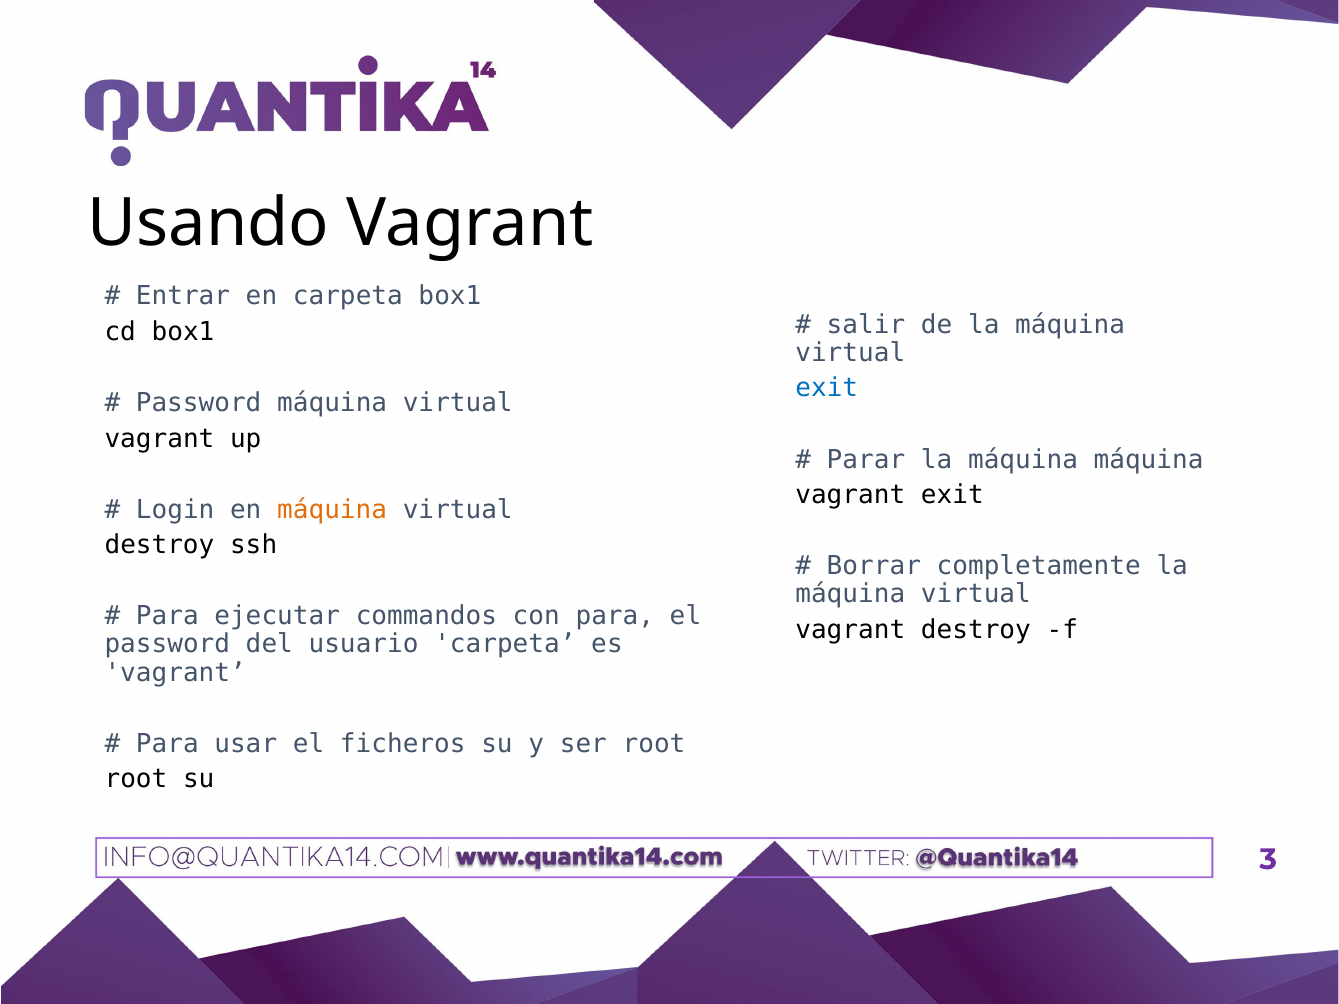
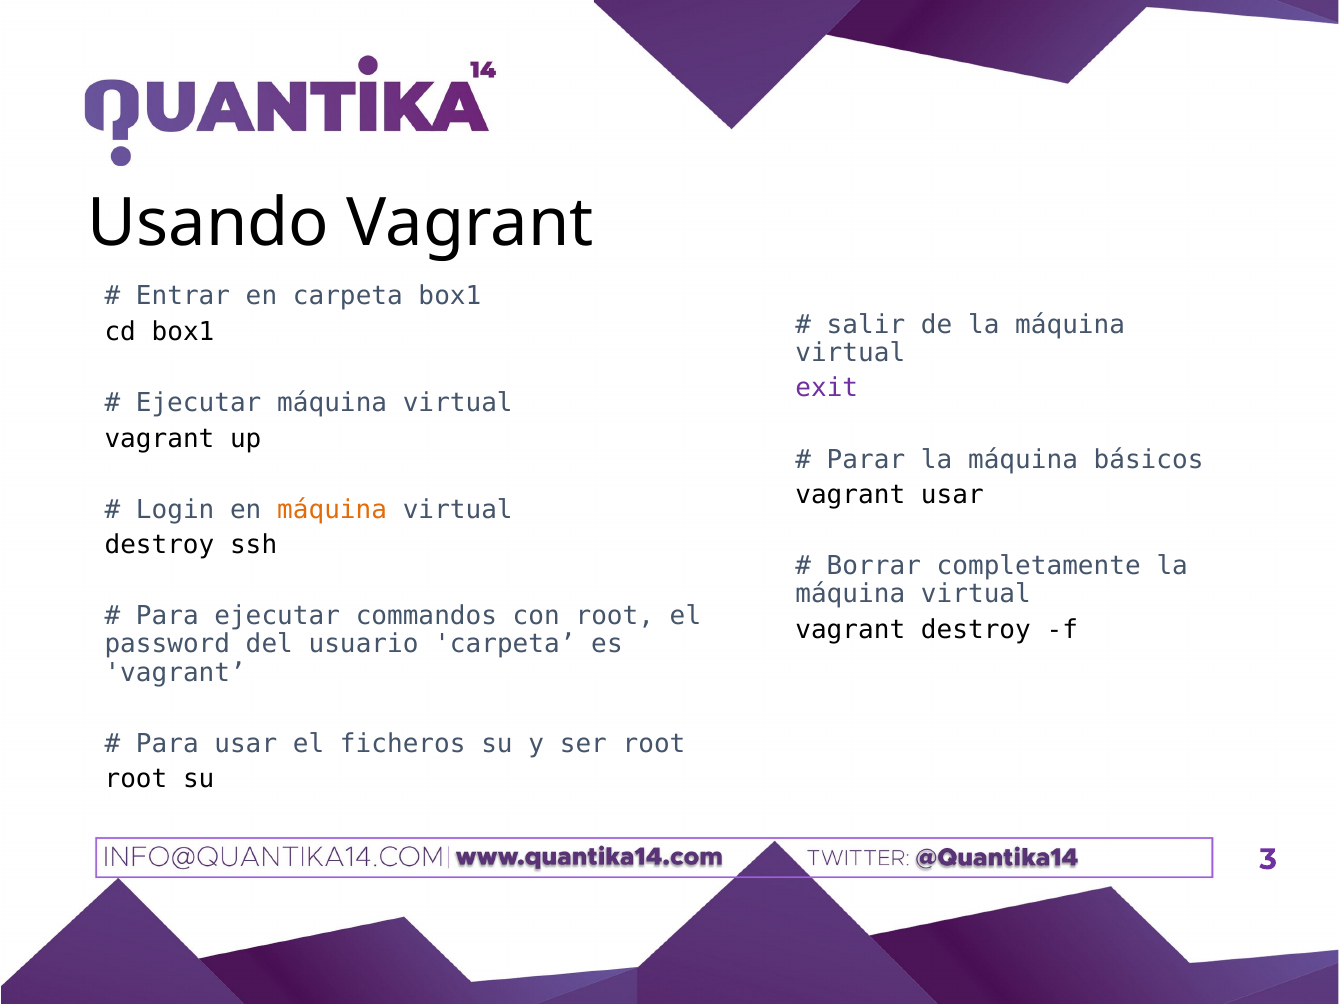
exit colour: blue -> purple (827, 388)
Password: Password -> Ejecutar (199, 403)
máquina máquina: máquina -> básicos (1149, 460)
vagrant exit: exit -> usar (952, 495)
con para: para -> root (615, 616)
